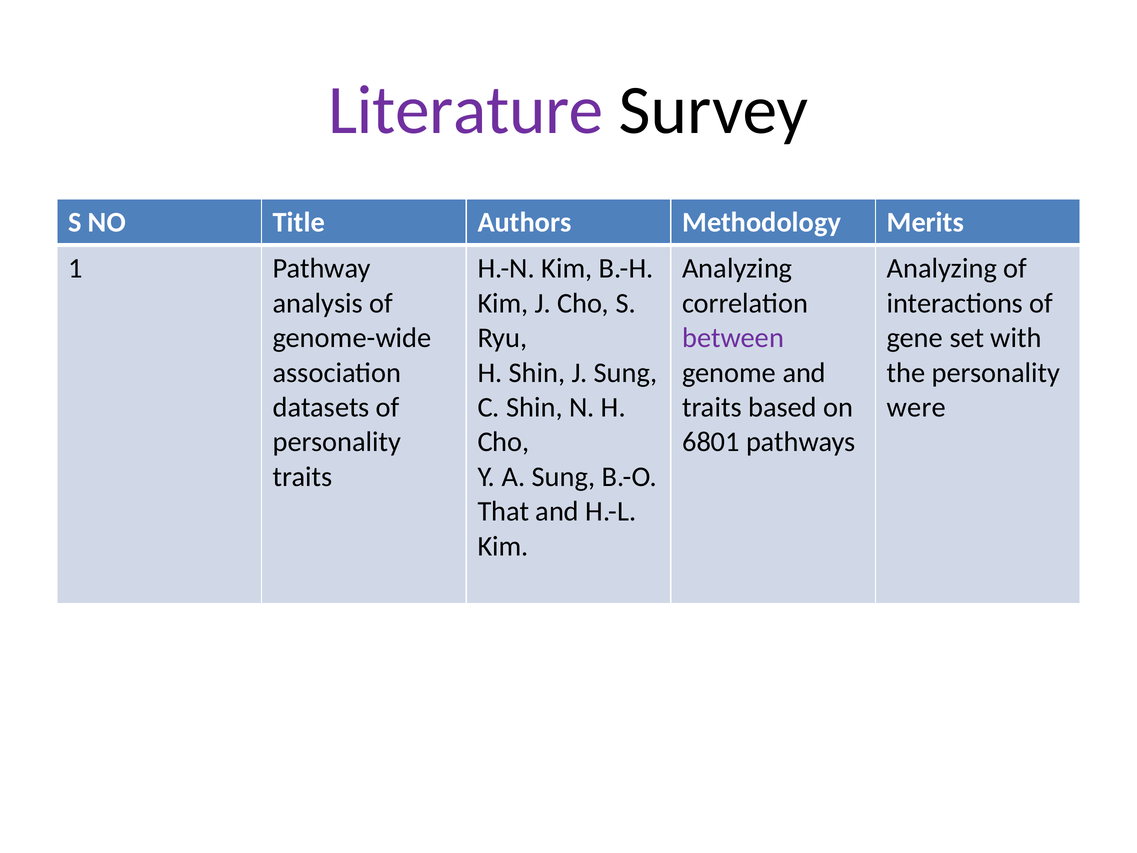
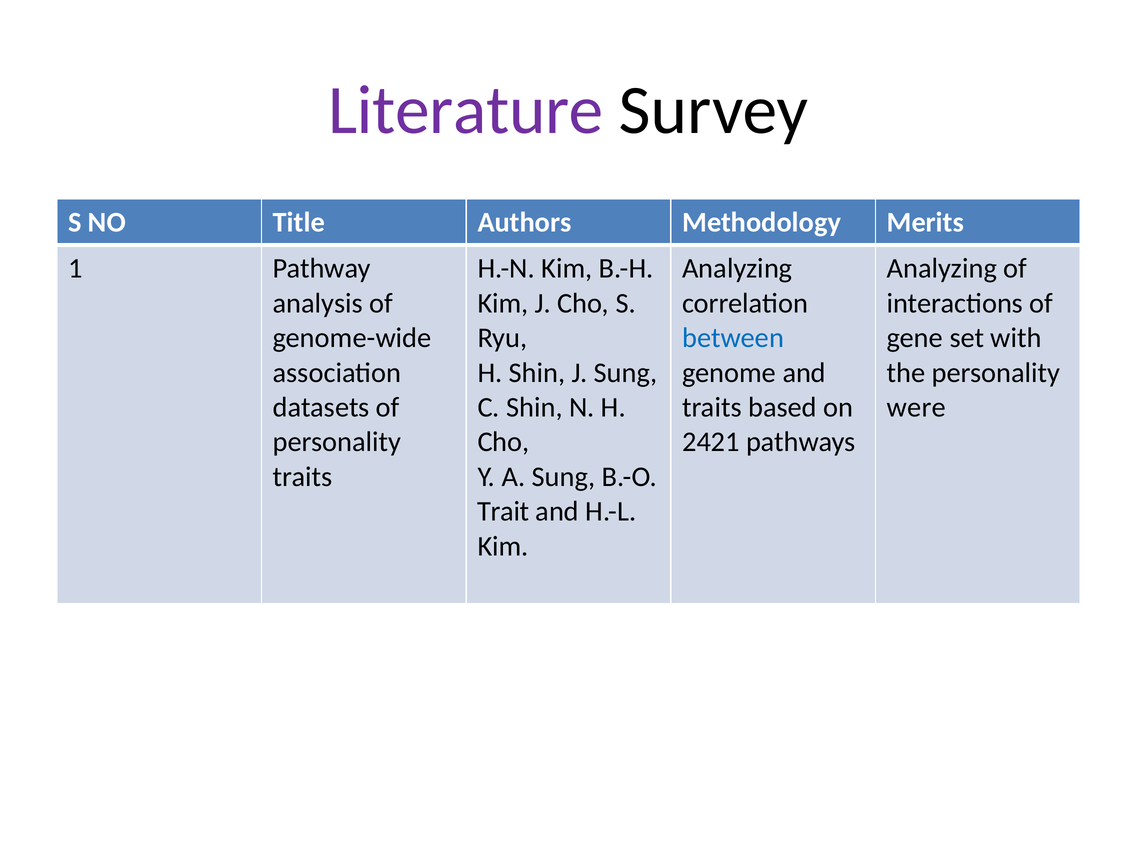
between colour: purple -> blue (733, 338)
6801: 6801 -> 2421 (711, 442)
That: That -> Trait (503, 511)
